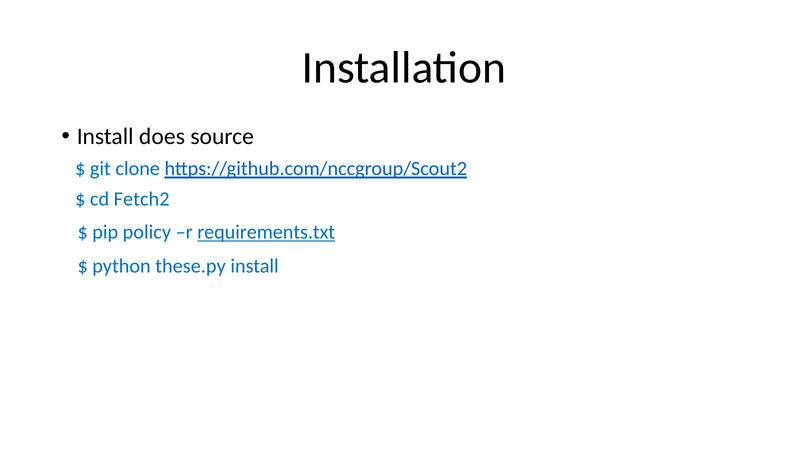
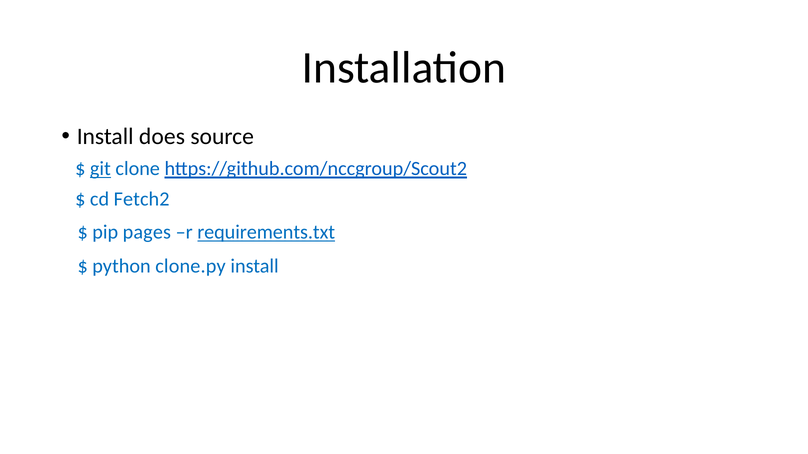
git underline: none -> present (100, 169)
policy: policy -> pages (147, 232)
these.py: these.py -> clone.py (190, 266)
